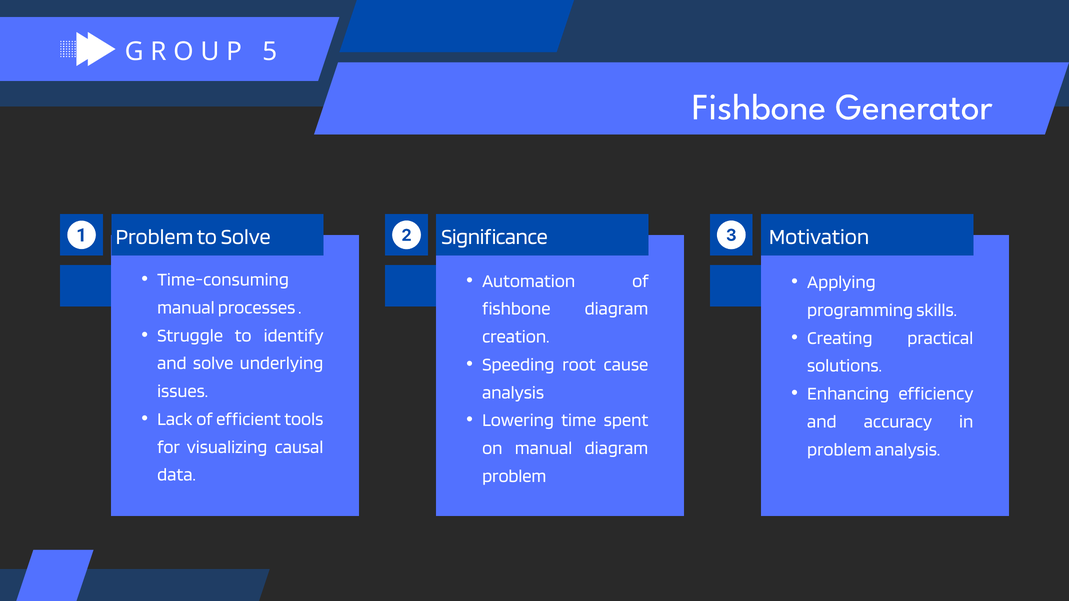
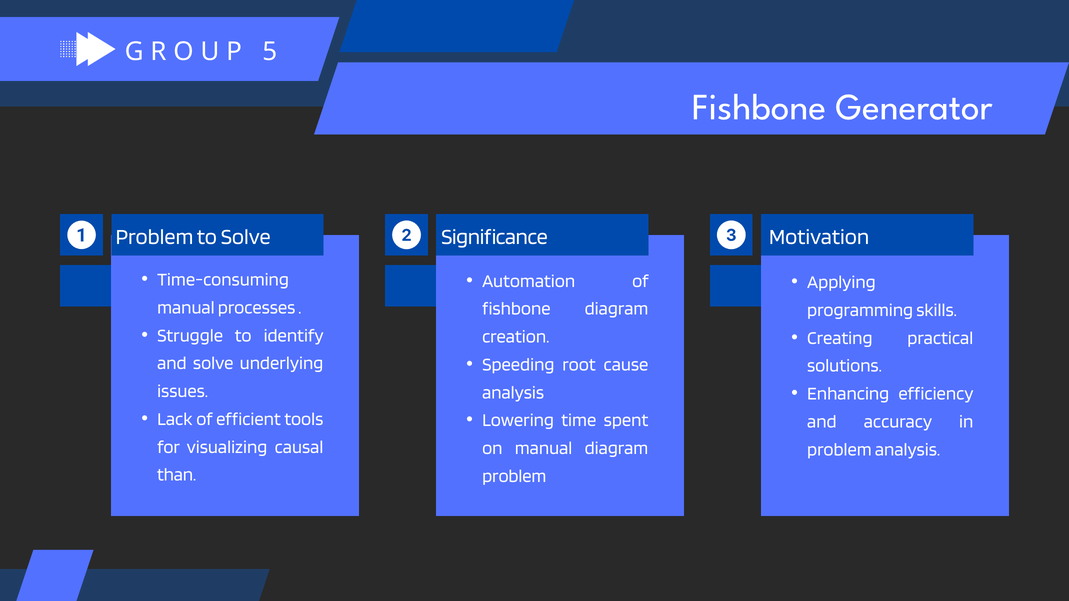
data: data -> than (177, 475)
